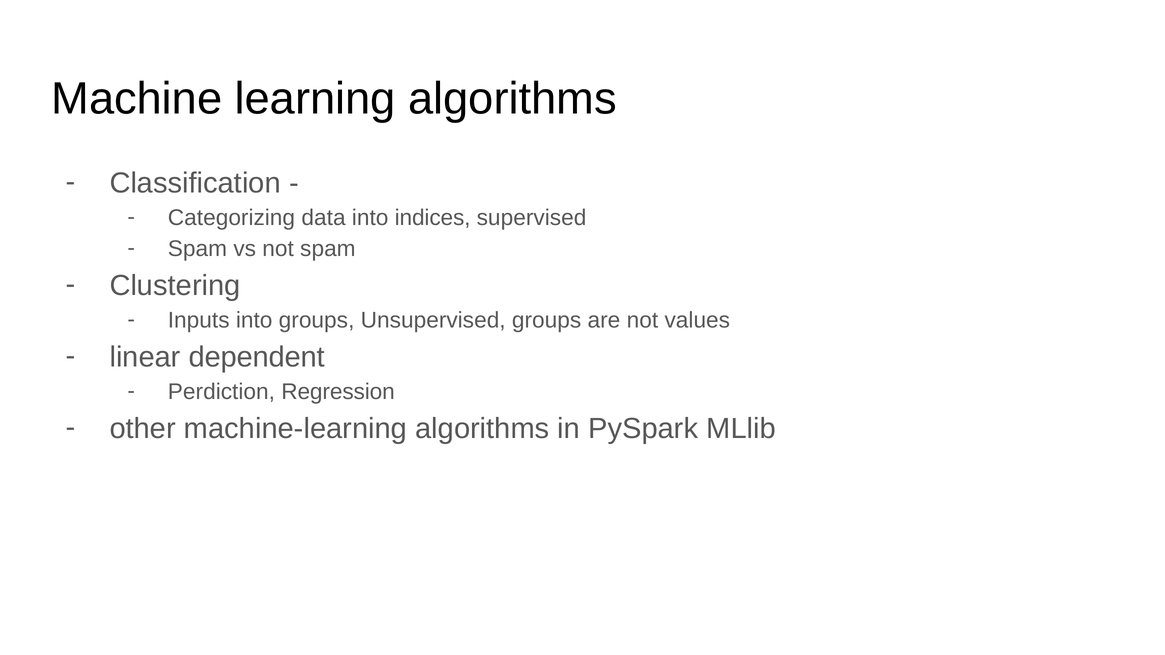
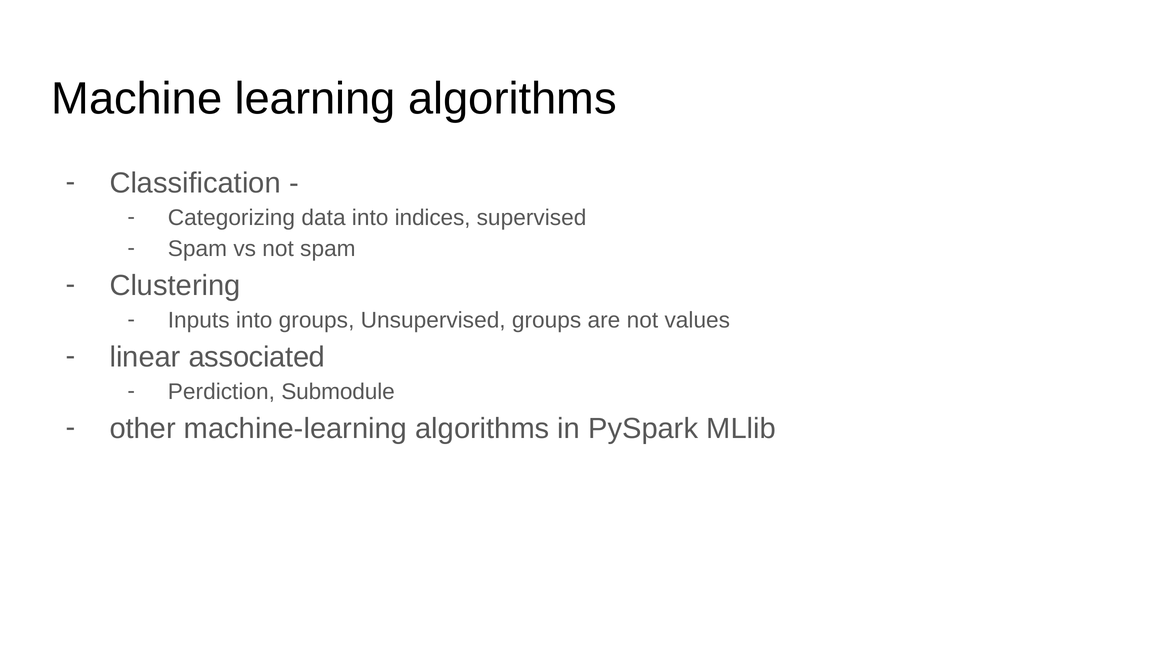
dependent: dependent -> associated (257, 357)
Regression: Regression -> Submodule (338, 392)
